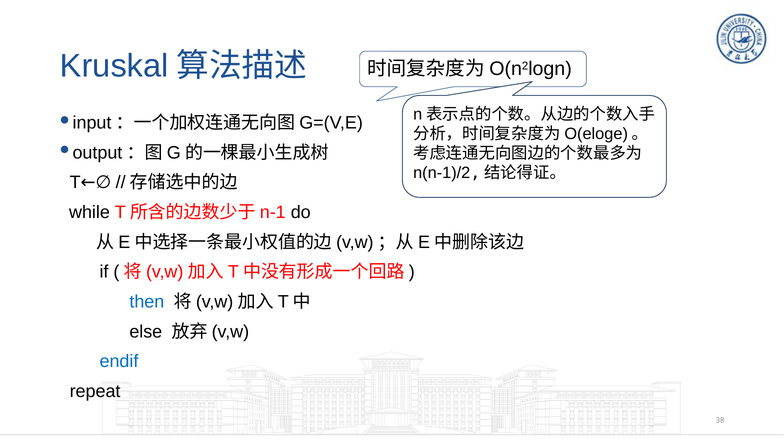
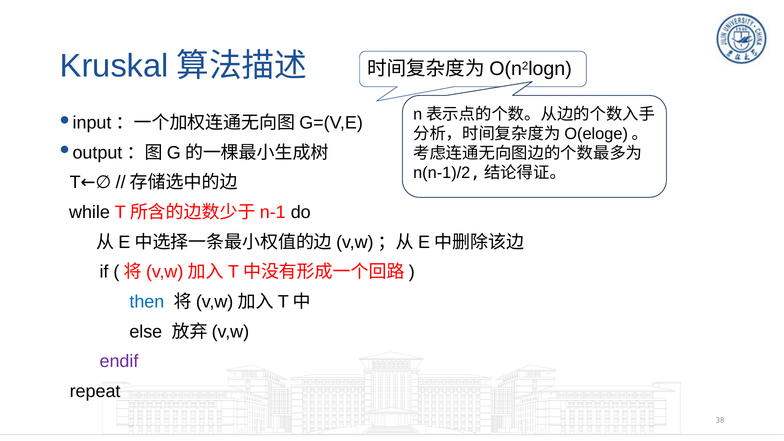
endif colour: blue -> purple (119, 361)
